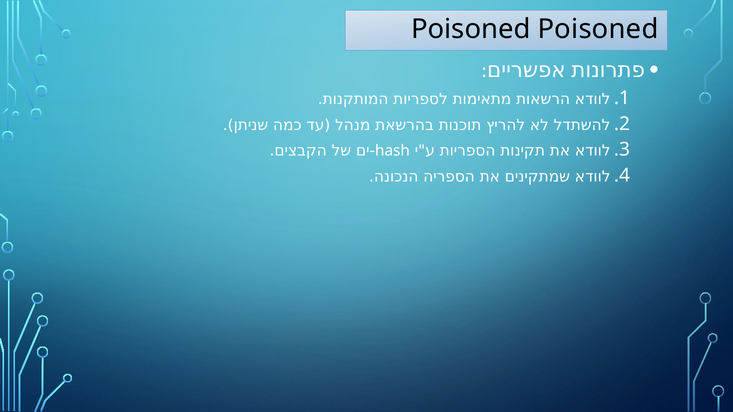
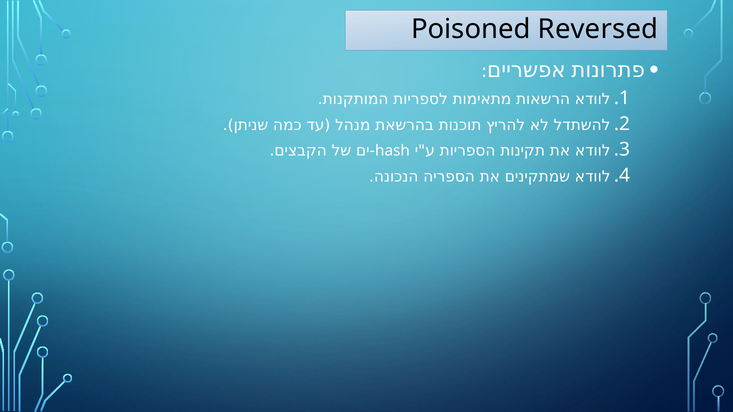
Poisoned Poisoned: Poisoned -> Reversed (598, 29)
